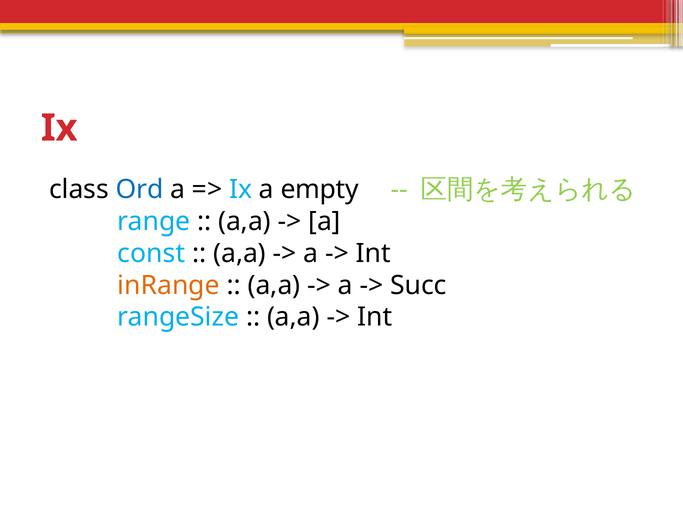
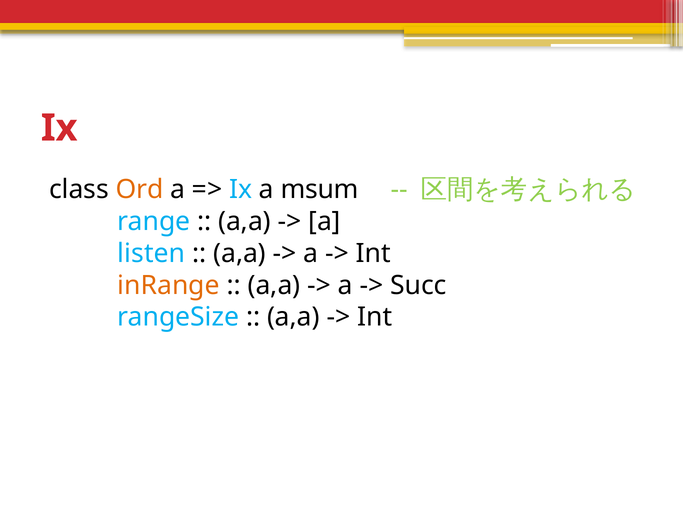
Ord colour: blue -> orange (140, 189)
empty: empty -> msum (320, 189)
const: const -> listen (151, 253)
